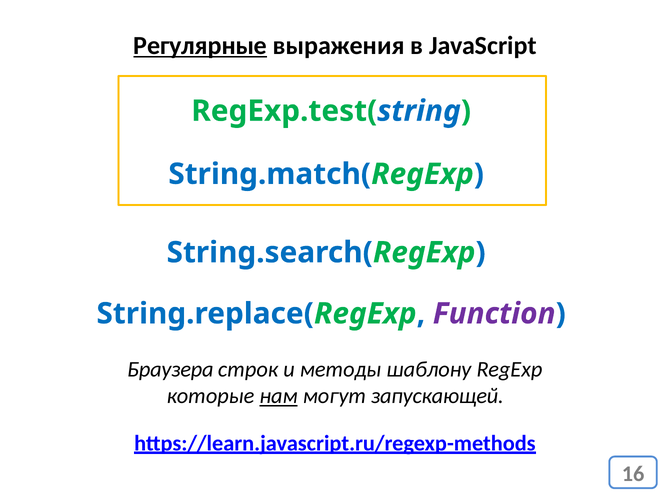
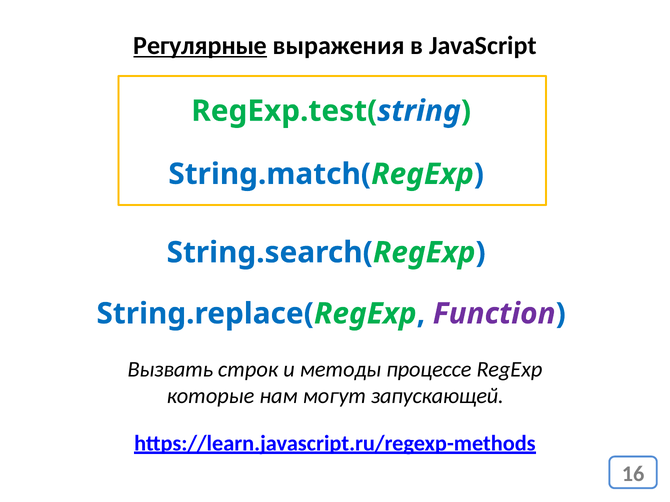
Браузера: Браузера -> Вызвать (170, 370)
шаблону: шаблону -> процессе (429, 370)
нам underline: present -> none (279, 397)
